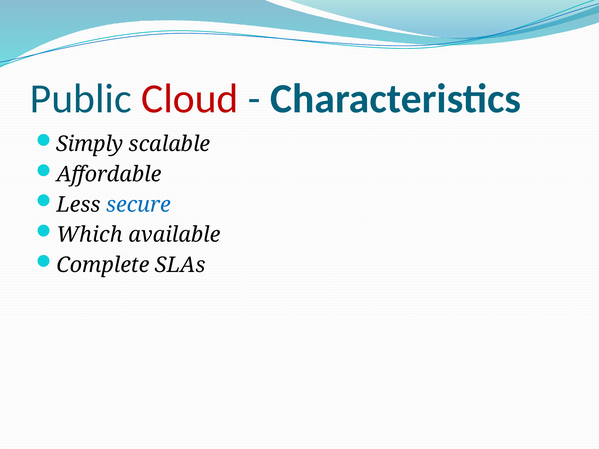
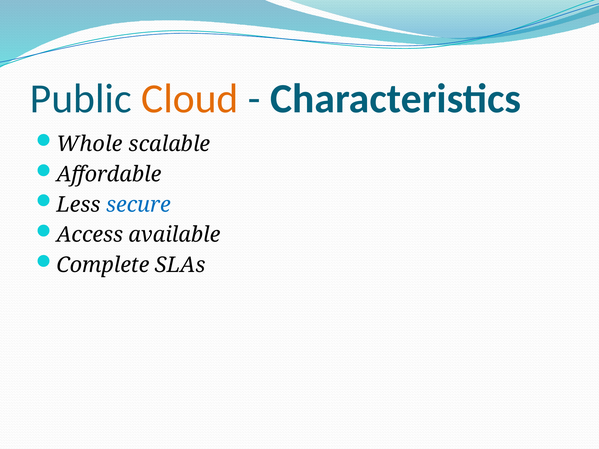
Cloud colour: red -> orange (190, 99)
Simply: Simply -> Whole (90, 144)
Which: Which -> Access (90, 235)
